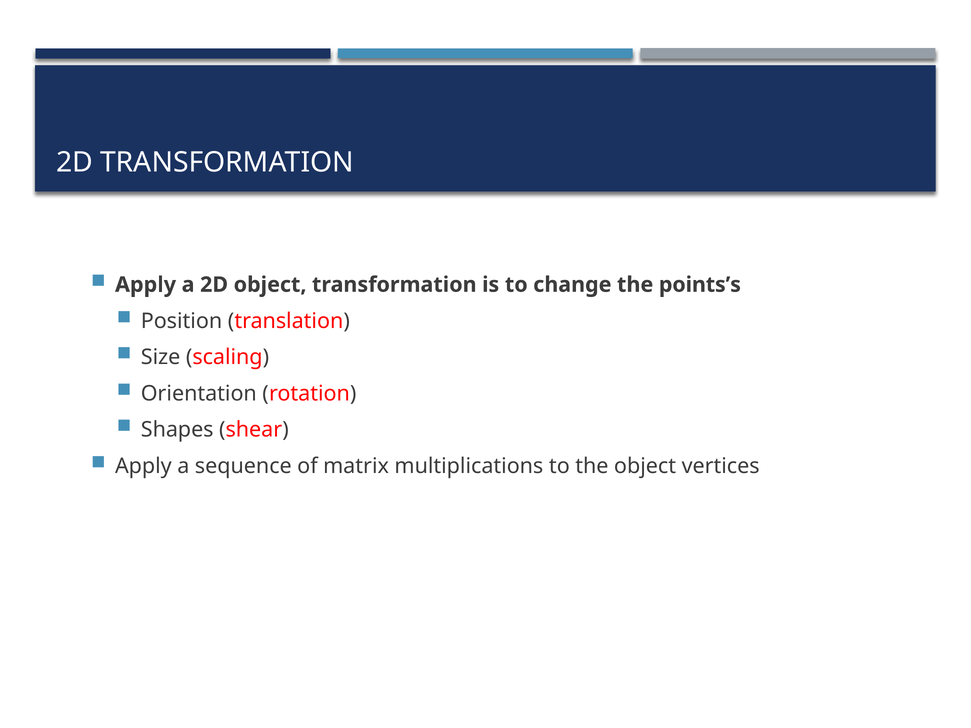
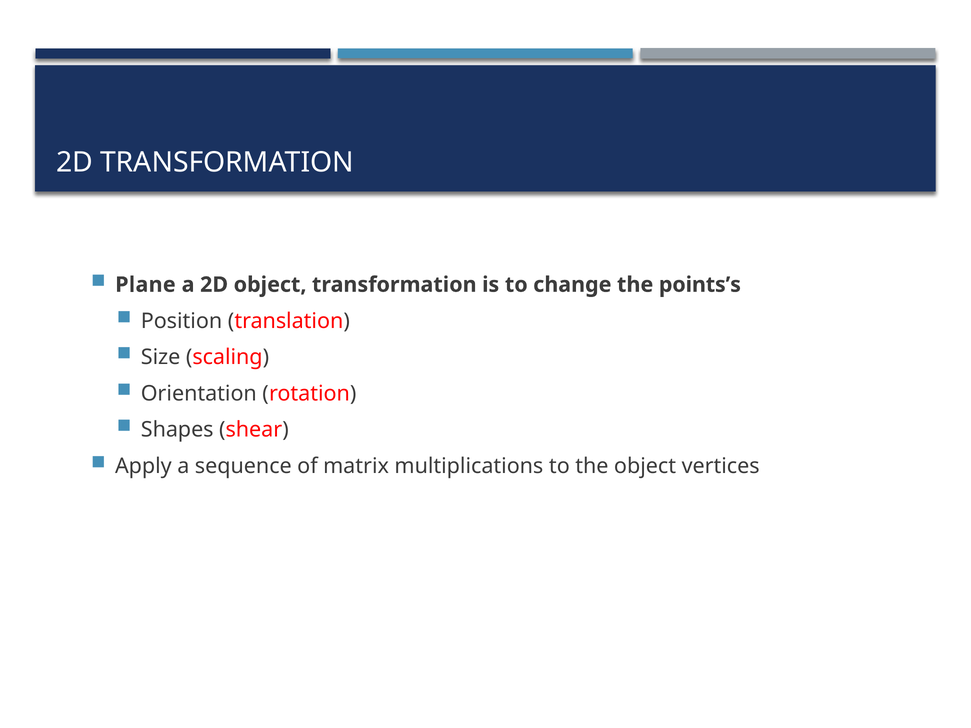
Apply: Apply -> Plane (145, 285)
